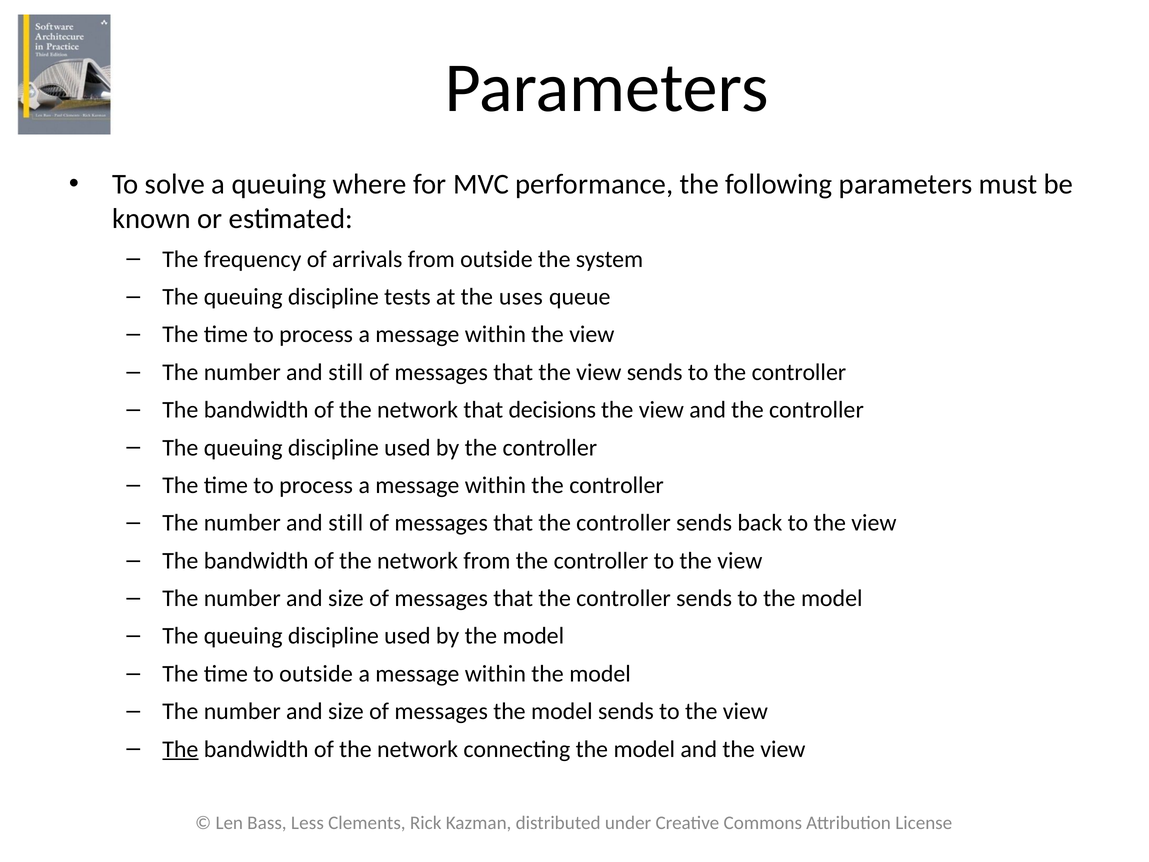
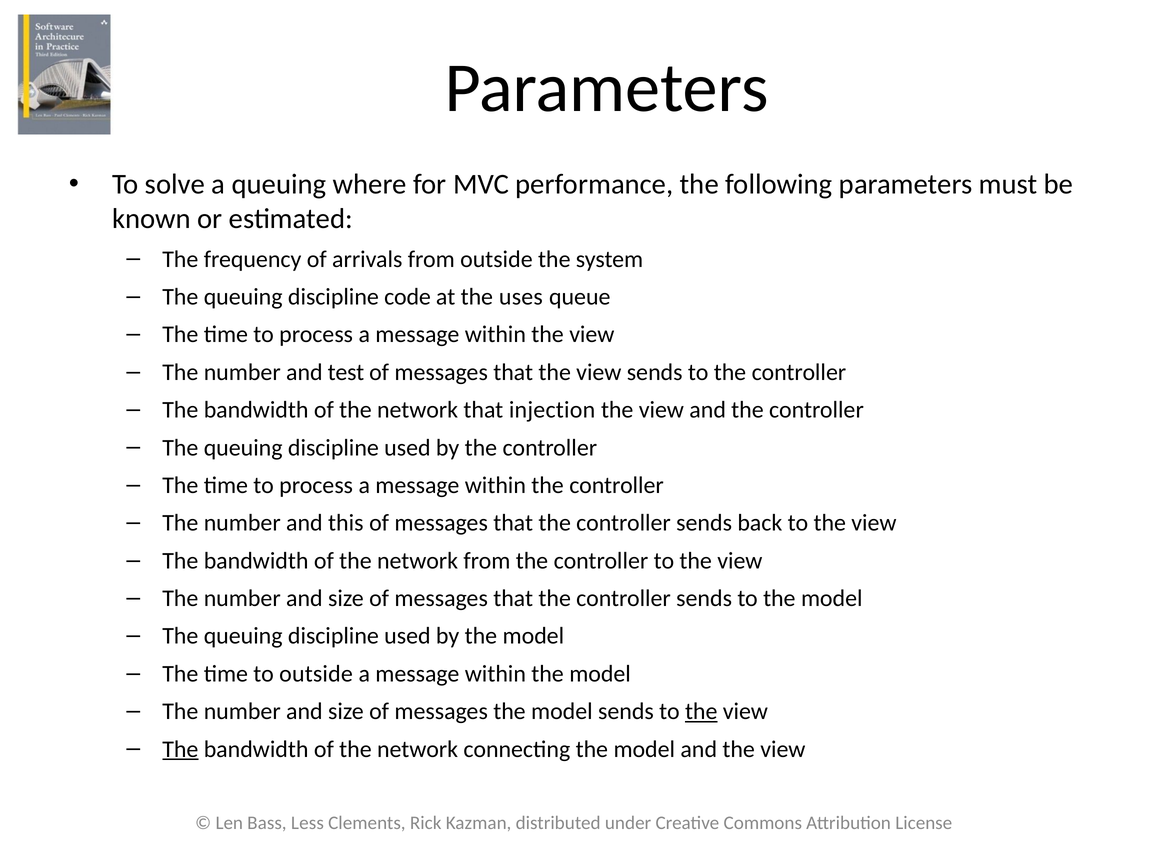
tests: tests -> code (407, 297)
still: still -> test (346, 372)
decisions: decisions -> injection (552, 410)
still: still -> this (346, 523)
the underline: none -> present (701, 711)
